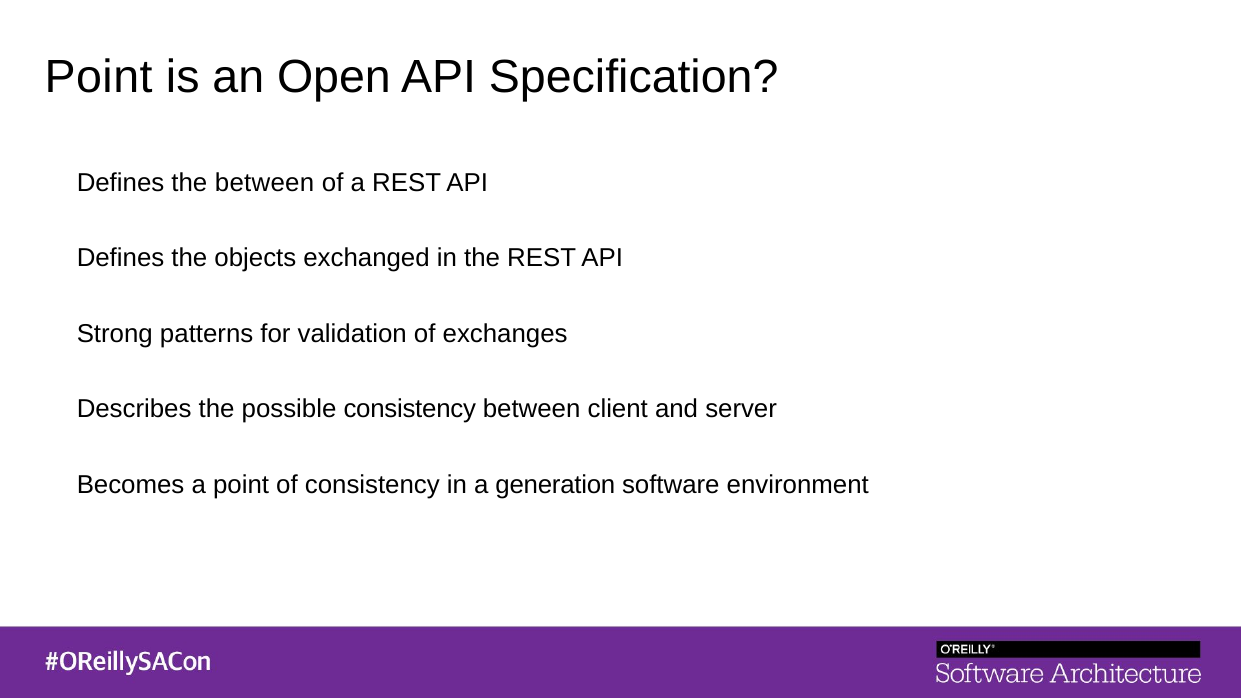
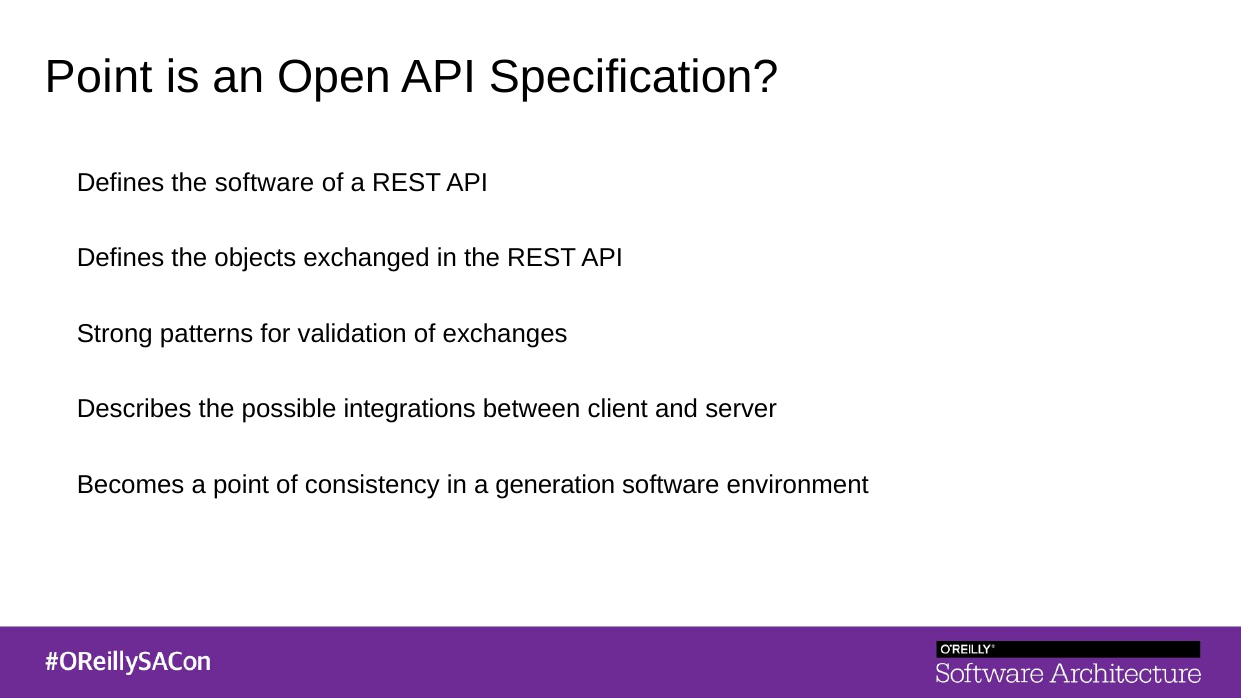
the between: between -> software (265, 183)
possible consistency: consistency -> integrations (410, 409)
